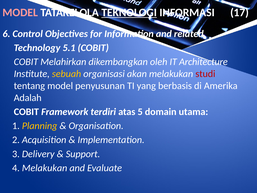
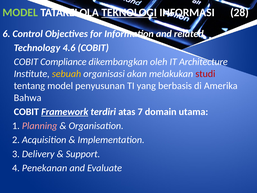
MODEL colour: pink -> light green (20, 13)
17: 17 -> 28 (240, 13)
5.1: 5.1 -> 4.6 (69, 48)
Melahirkan: Melahirkan -> Compliance (63, 62)
Adalah: Adalah -> Bahwa (28, 98)
Framework underline: none -> present (65, 112)
5: 5 -> 7 (140, 112)
Planning colour: yellow -> pink (40, 126)
4 Melakukan: Melakukan -> Penekanan (45, 168)
